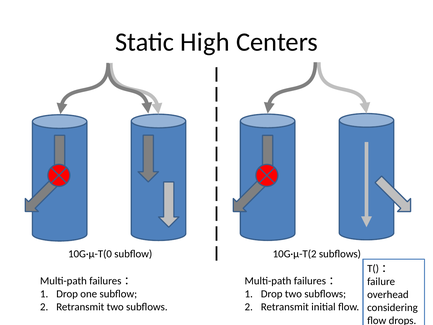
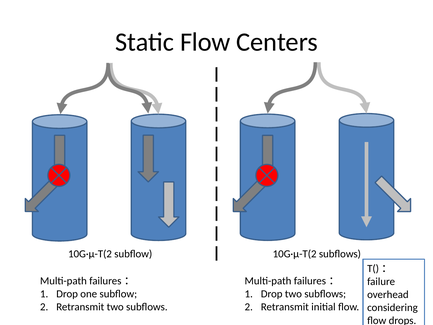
Static High: High -> Flow (205, 42)
10G·μ-T(0: 10G·μ-T(0 -> 10G·μ-T(2 (90, 254)
